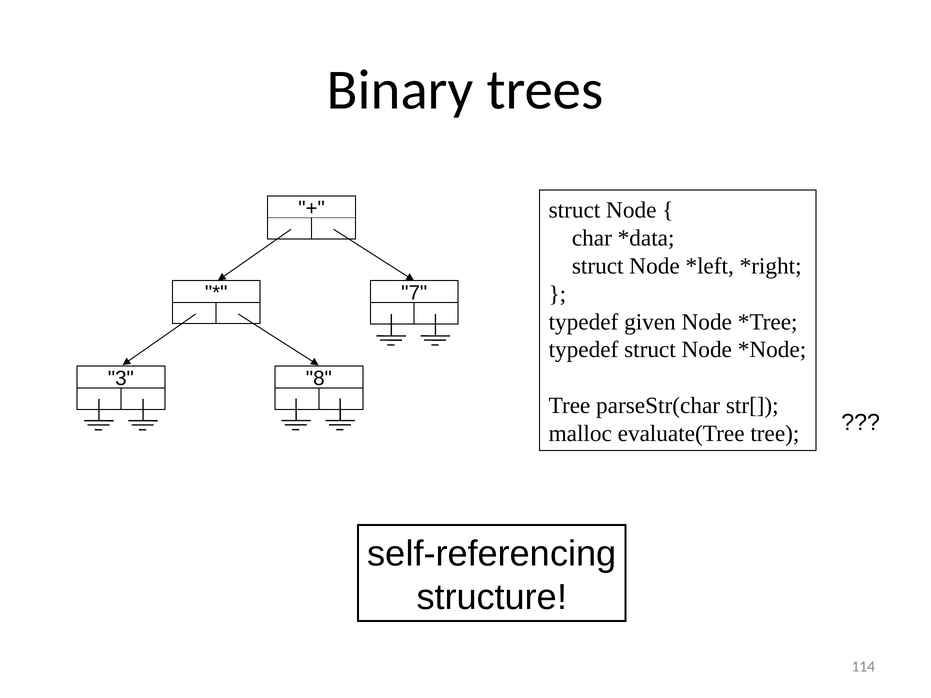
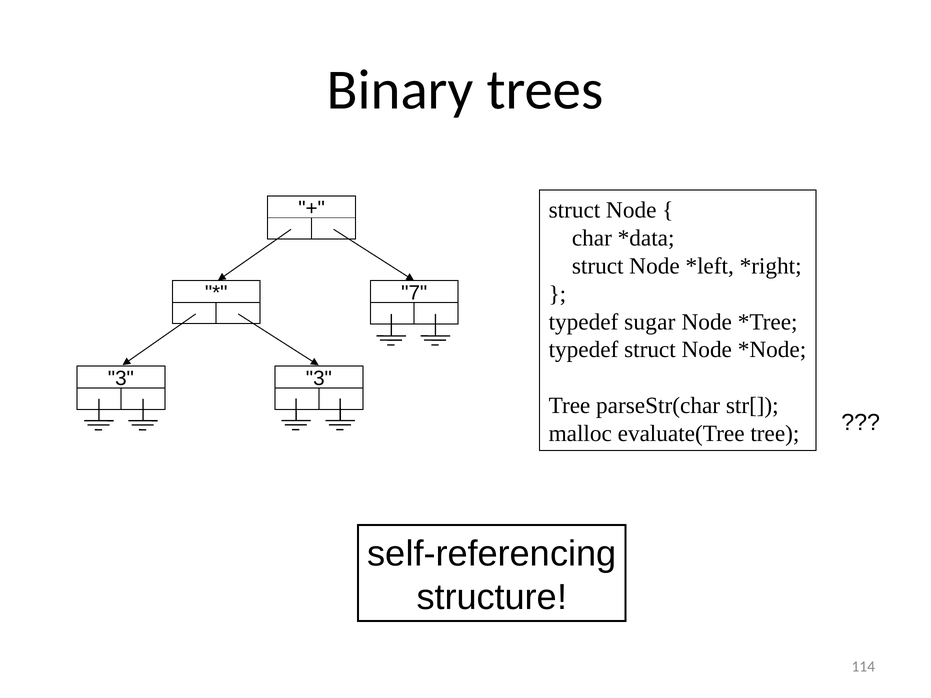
given: given -> sugar (650, 322)
3 8: 8 -> 3 (319, 379)
